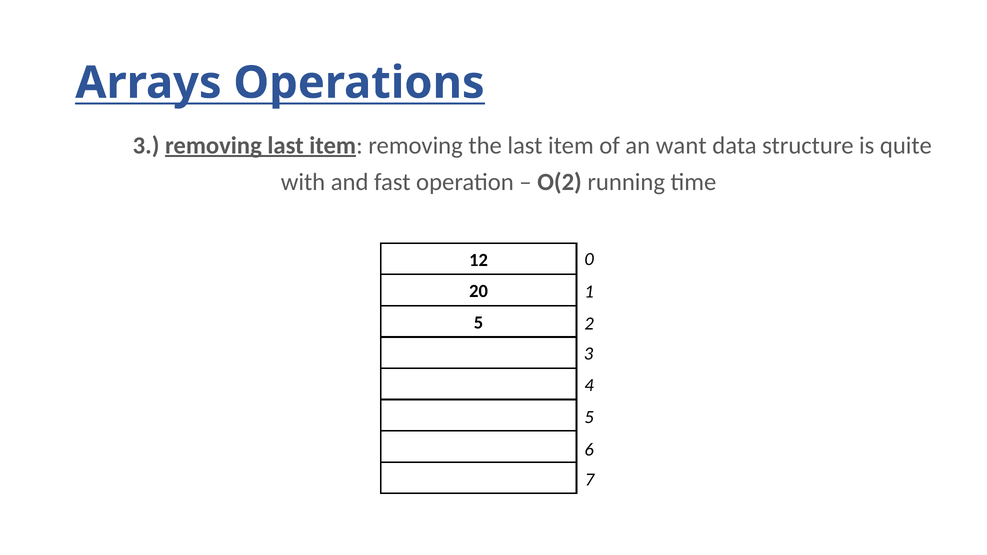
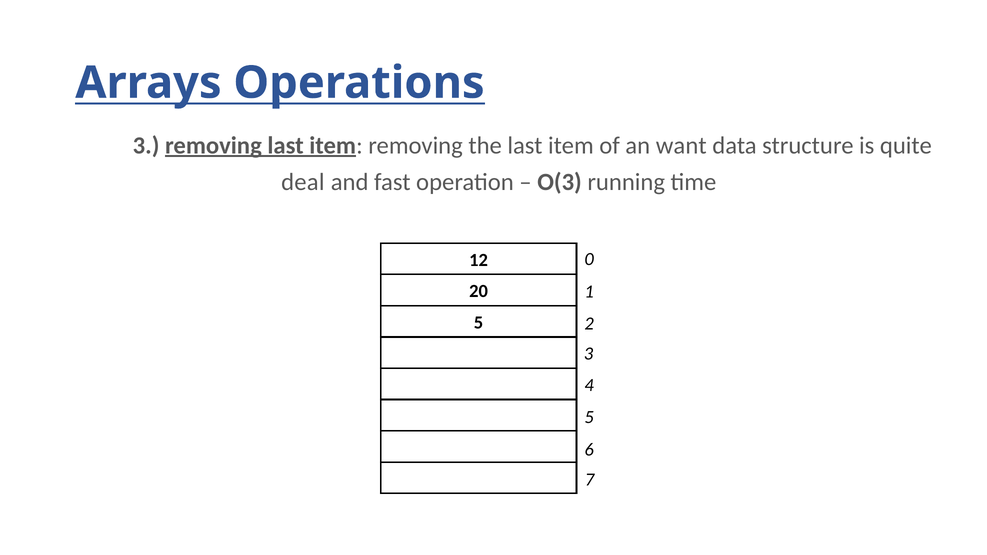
with: with -> deal (303, 182)
O(2: O(2 -> O(3 (560, 182)
